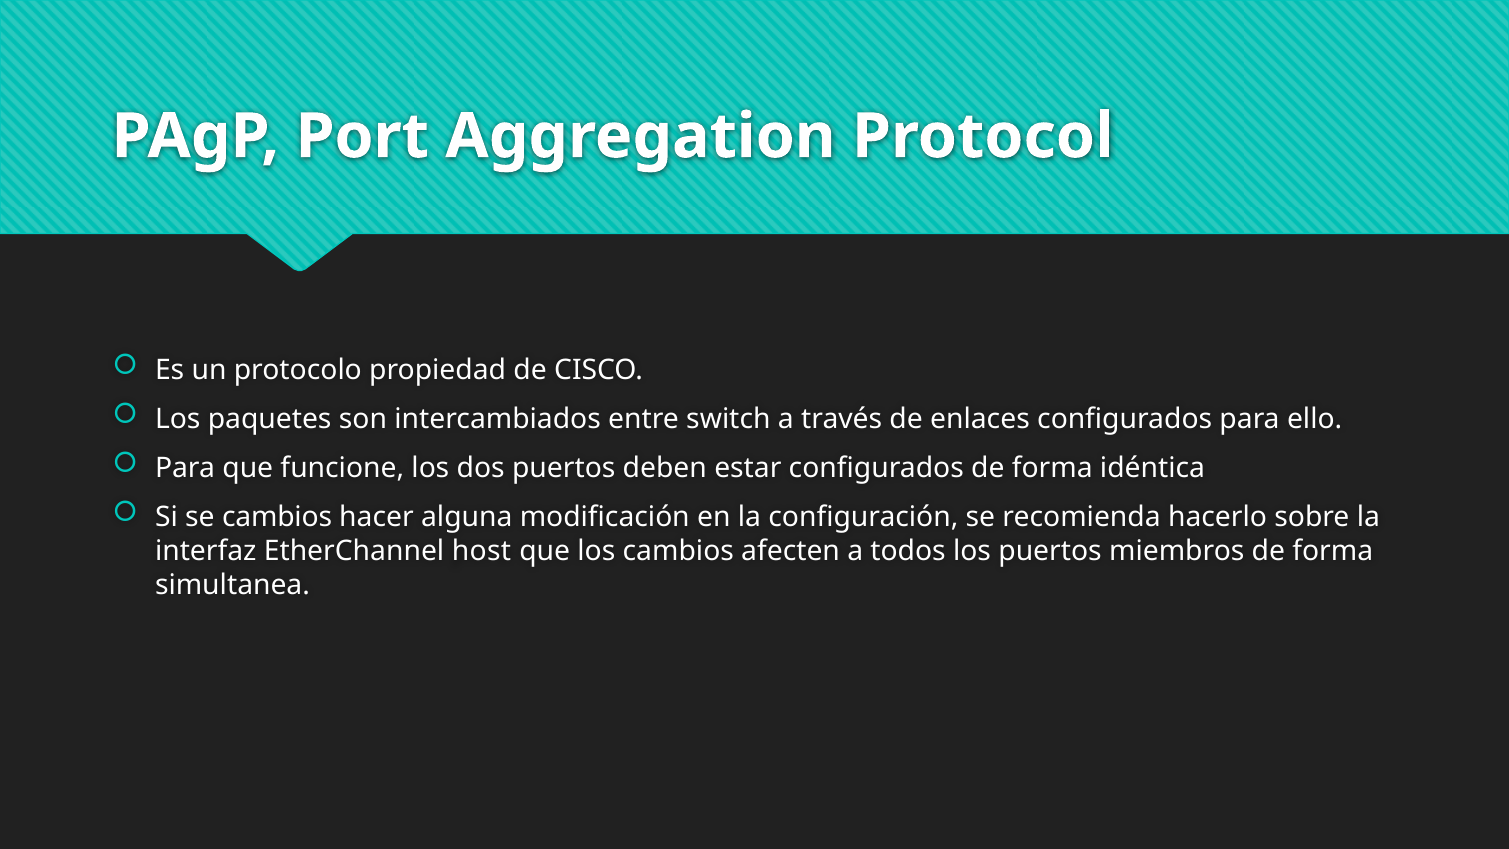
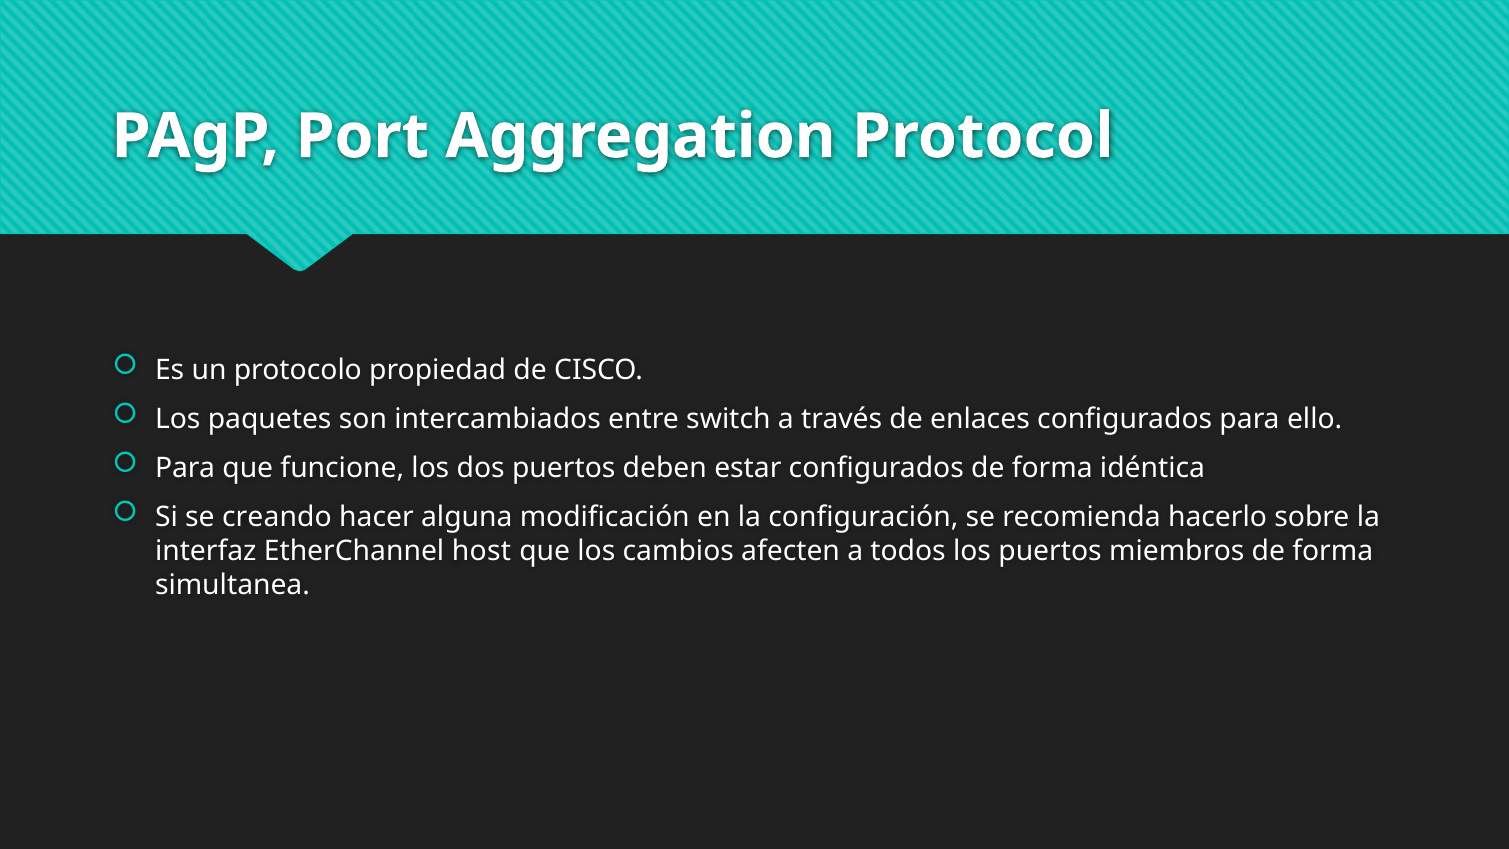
se cambios: cambios -> creando (277, 517)
